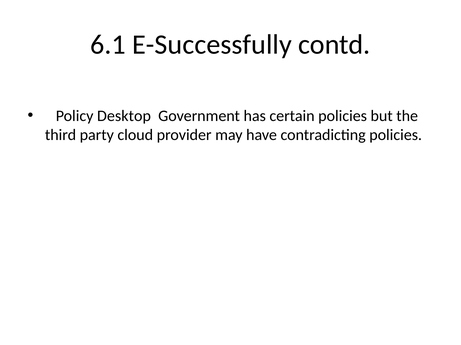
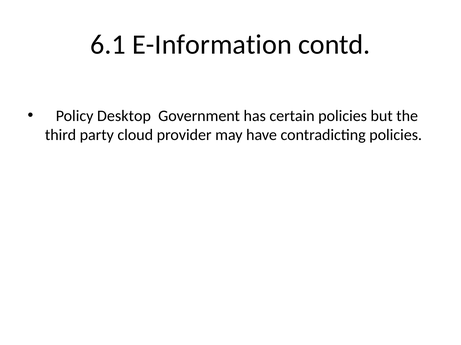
E-Successfully: E-Successfully -> E-Information (212, 45)
